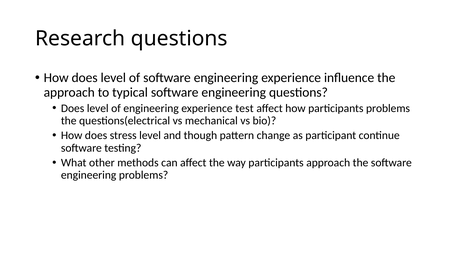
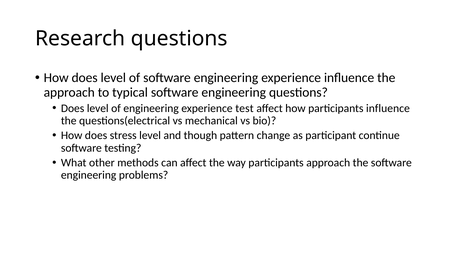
participants problems: problems -> influence (388, 108)
